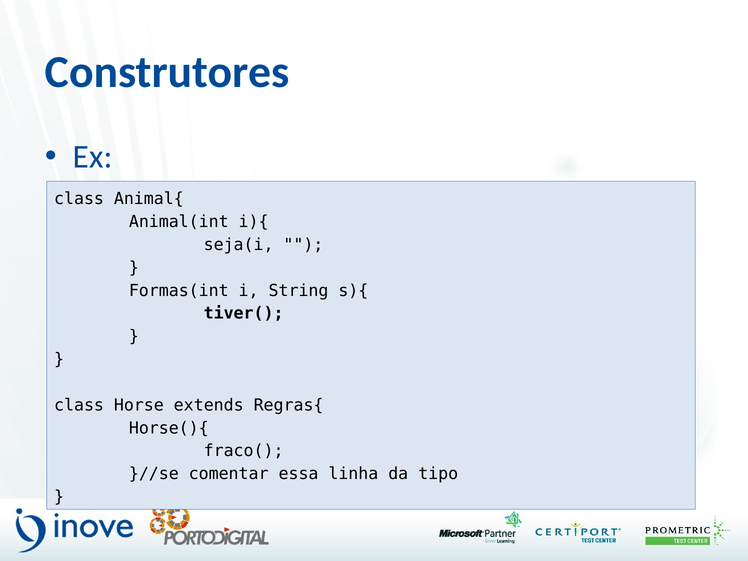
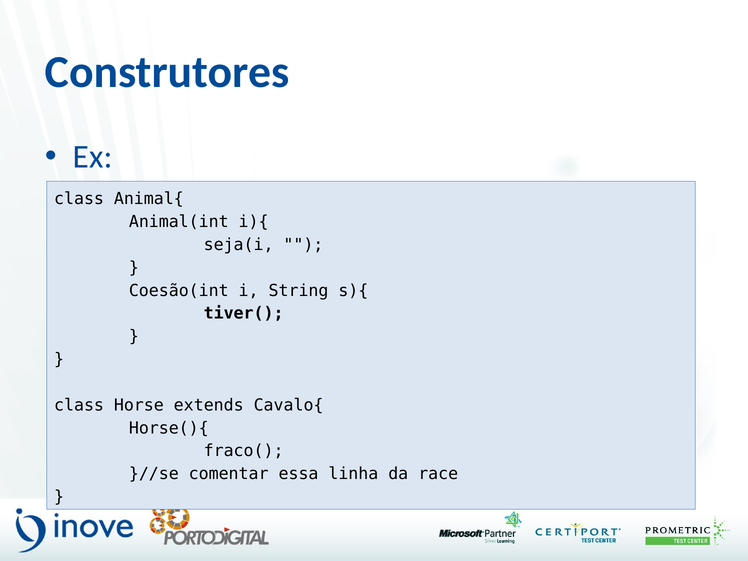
Formas(int: Formas(int -> Coesão(int (179, 291)
Regras{: Regras{ -> Cavalo{ (289, 405)
tipo: tipo -> race (438, 474)
